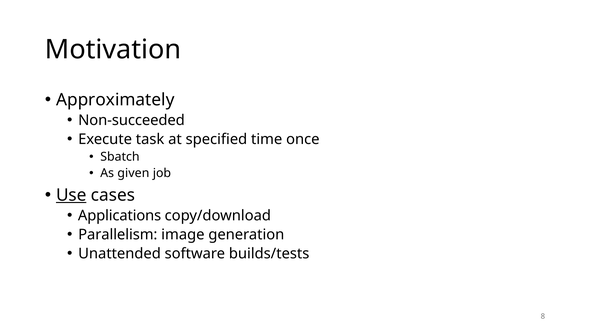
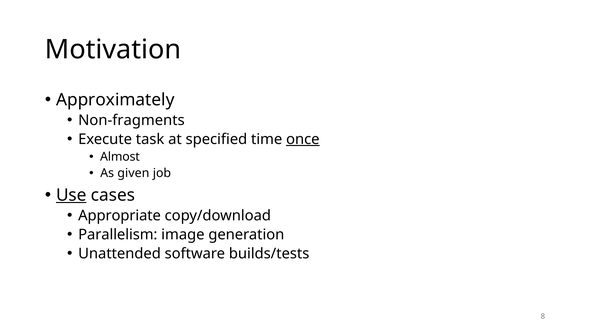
Non-succeeded: Non-succeeded -> Non-fragments (131, 120)
once underline: none -> present (303, 139)
Sbatch: Sbatch -> Almost (120, 157)
Applications: Applications -> Appropriate (120, 215)
